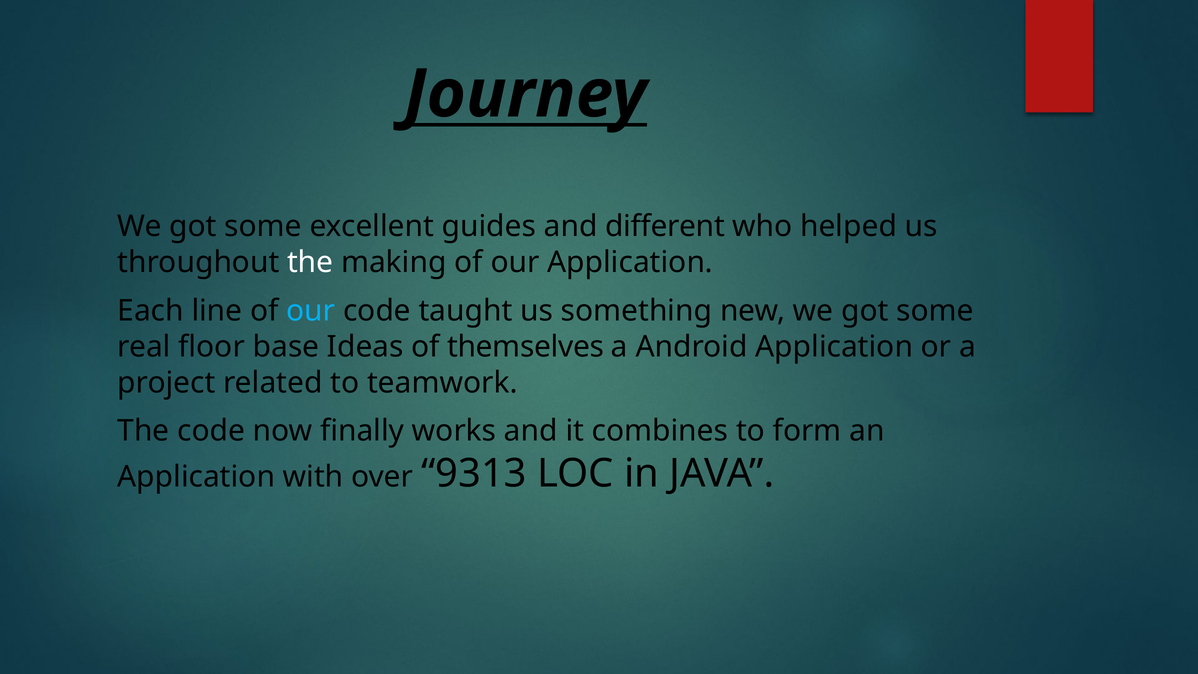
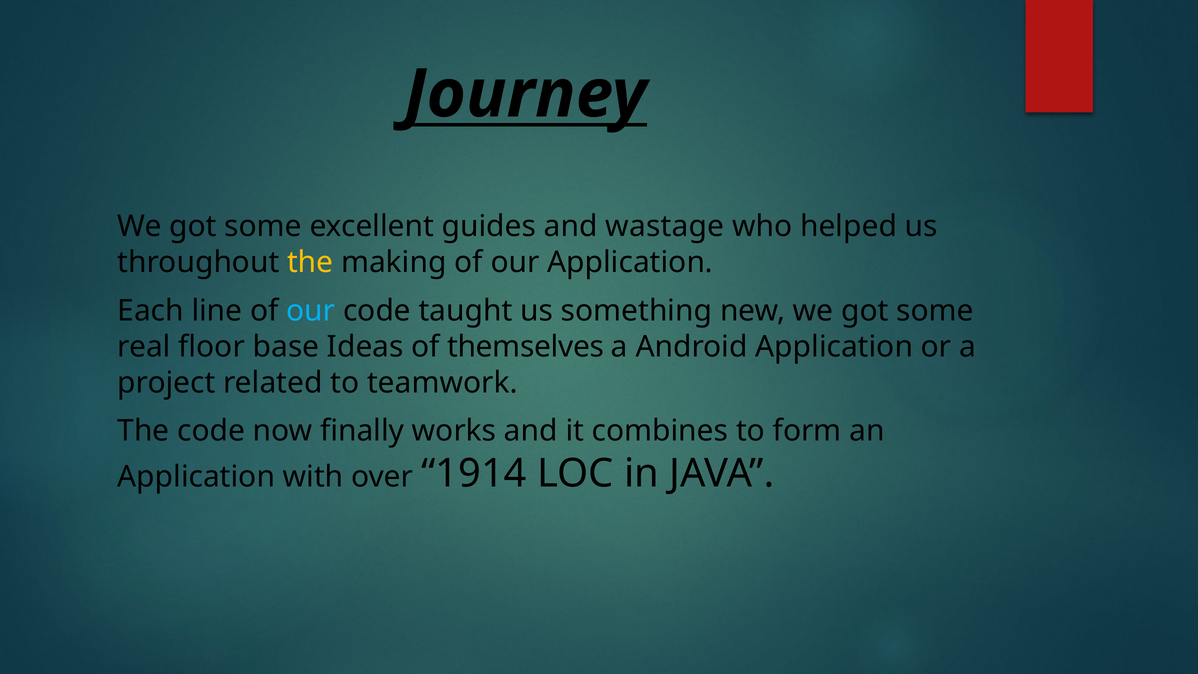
different: different -> wastage (665, 226)
the colour: white -> yellow (310, 262)
9313: 9313 -> 1914 (474, 474)
